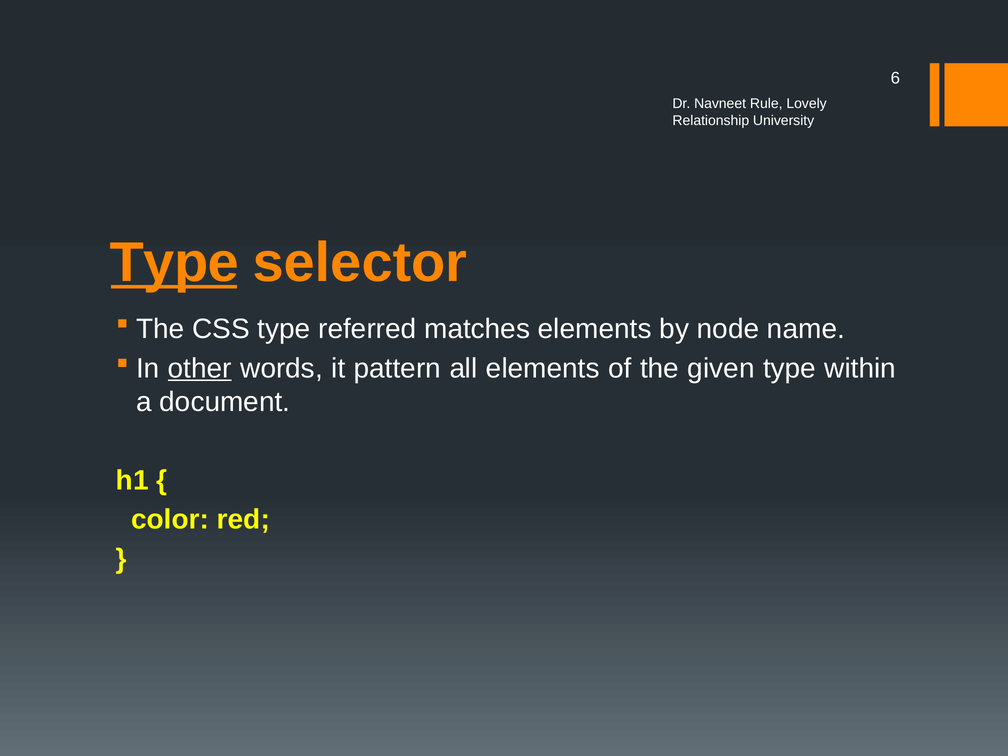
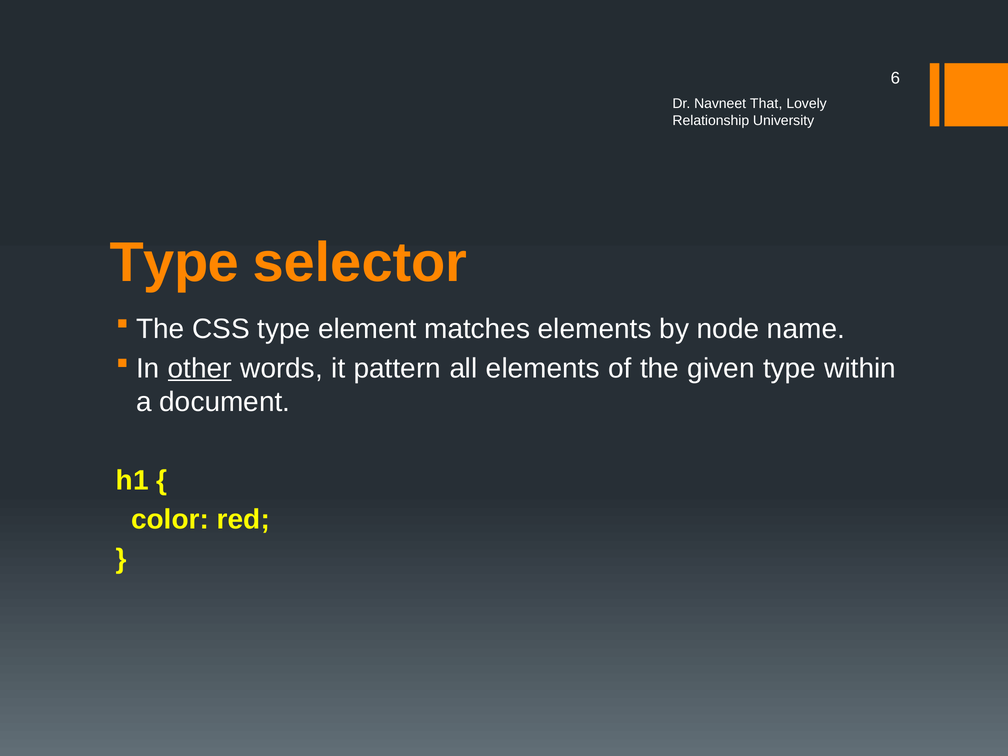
Rule: Rule -> That (766, 104)
Type underline: present -> none (174, 263)
referred: referred -> element (367, 329)
